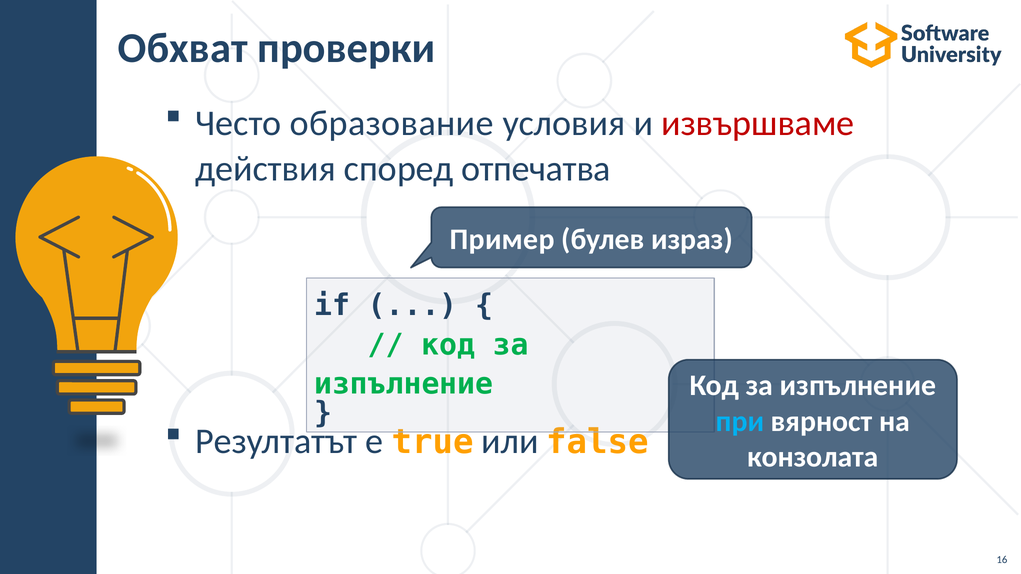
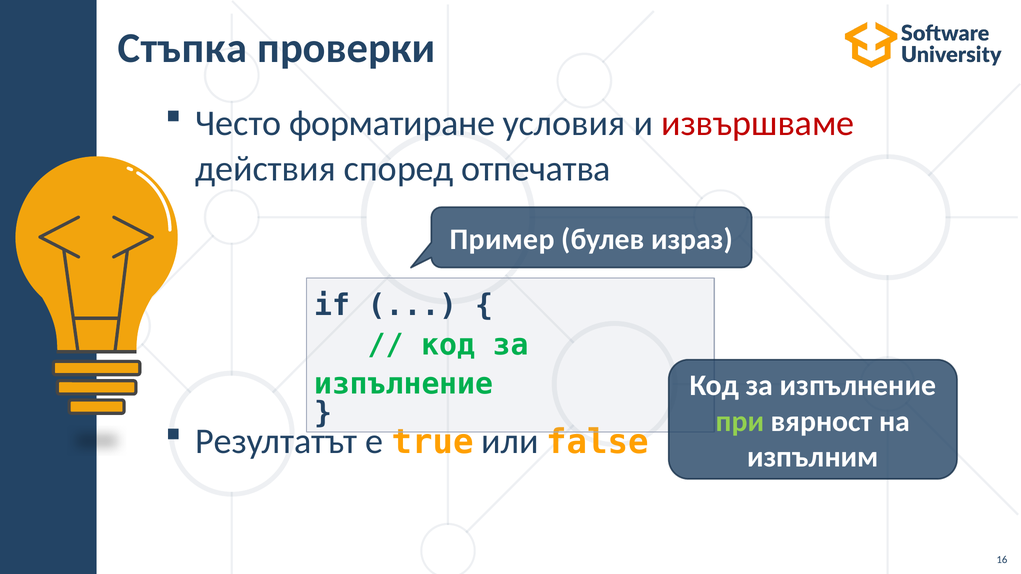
Обхват: Обхват -> Стъпка (183, 48)
образование: образование -> форматиране (392, 123)
при colour: light blue -> light green (740, 422)
конзолата: конзолата -> изпълним (813, 457)
